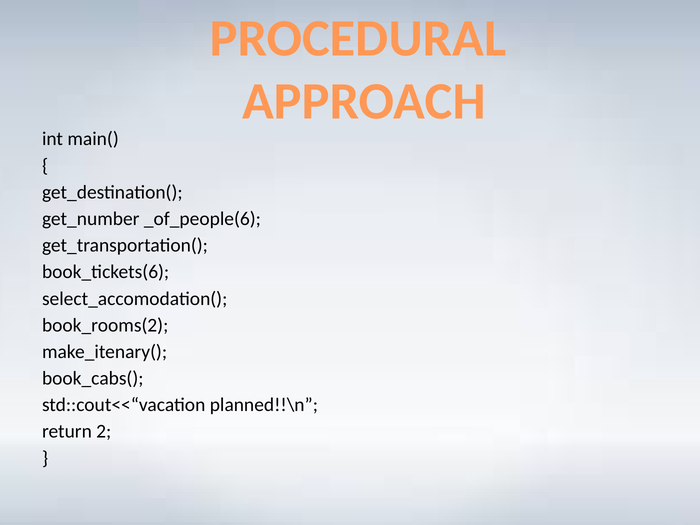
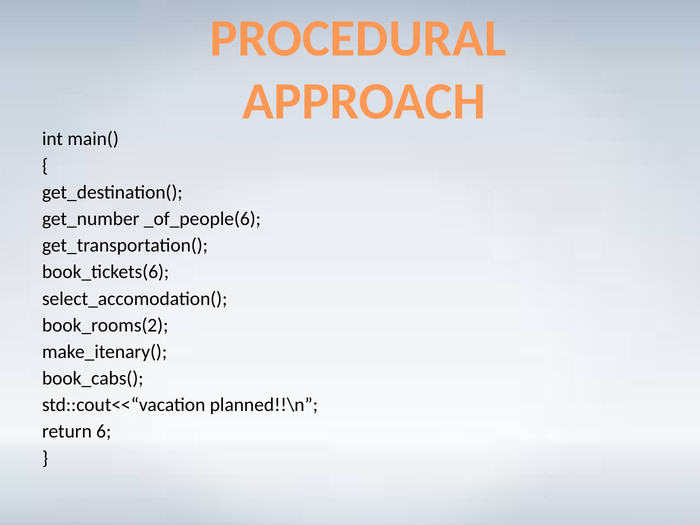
2: 2 -> 6 (104, 432)
